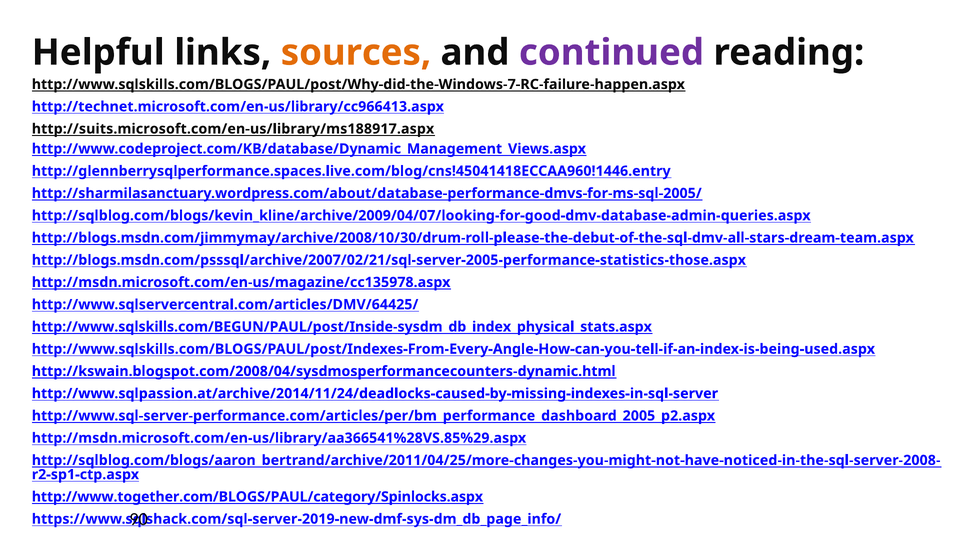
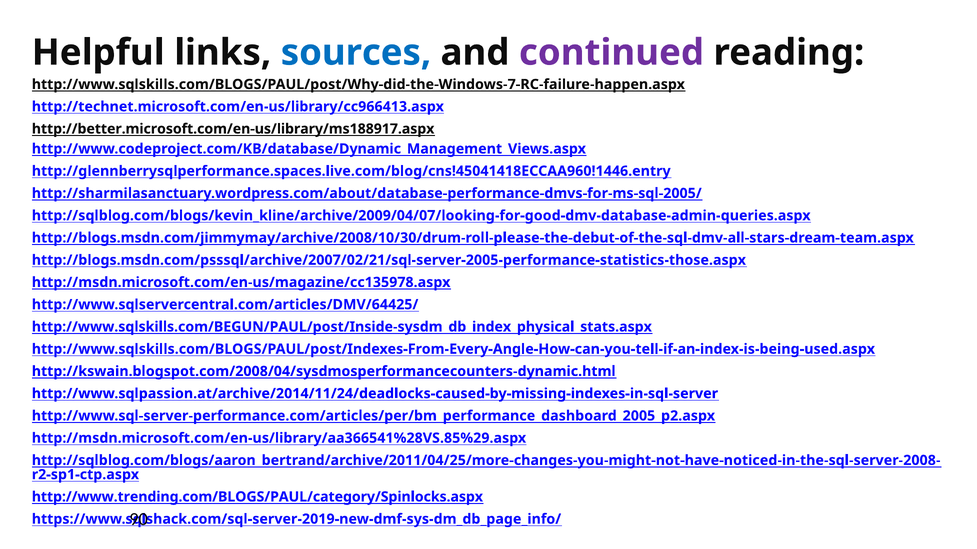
sources colour: orange -> blue (356, 53)
http://suits.microsoft.com/en-us/library/ms188917.aspx: http://suits.microsoft.com/en-us/library/ms188917.aspx -> http://better.microsoft.com/en-us/library/ms188917.aspx (233, 129)
http://www.together.com/BLOGS/PAUL/category/Spinlocks.aspx: http://www.together.com/BLOGS/PAUL/category/Spinlocks.aspx -> http://www.trending.com/BLOGS/PAUL/category/Spinlocks.aspx (257, 497)
